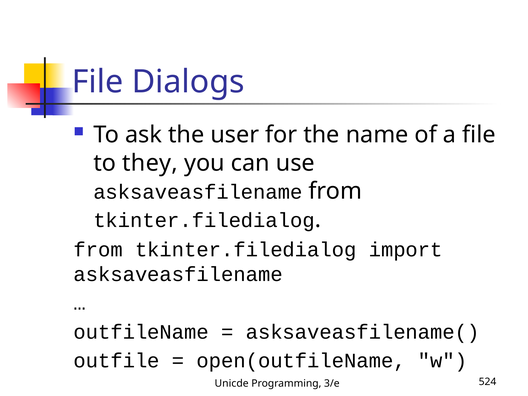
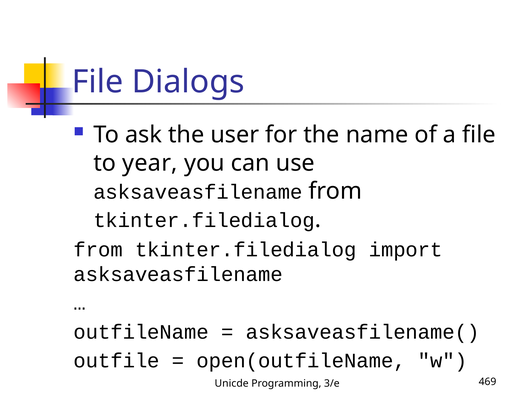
they: they -> year (150, 163)
524: 524 -> 469 (488, 382)
